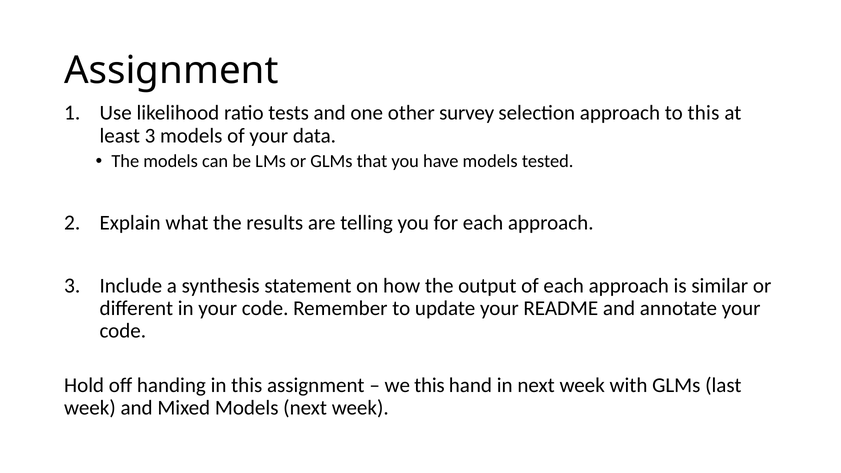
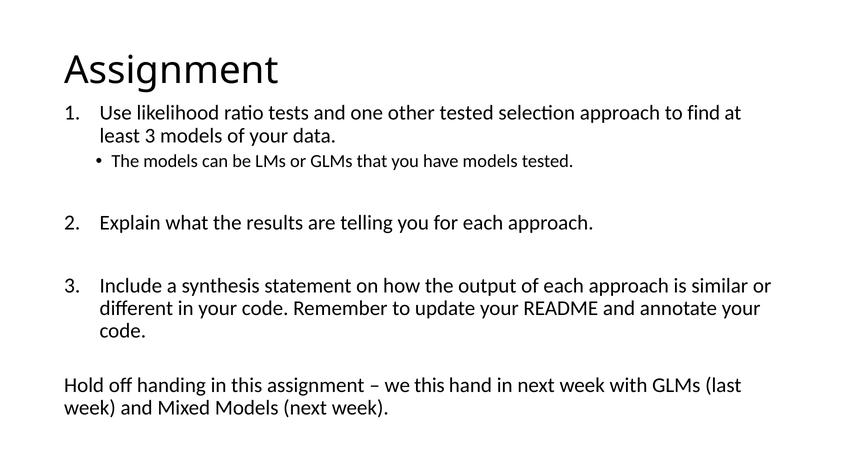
other survey: survey -> tested (467, 113)
to this: this -> find (704, 113)
